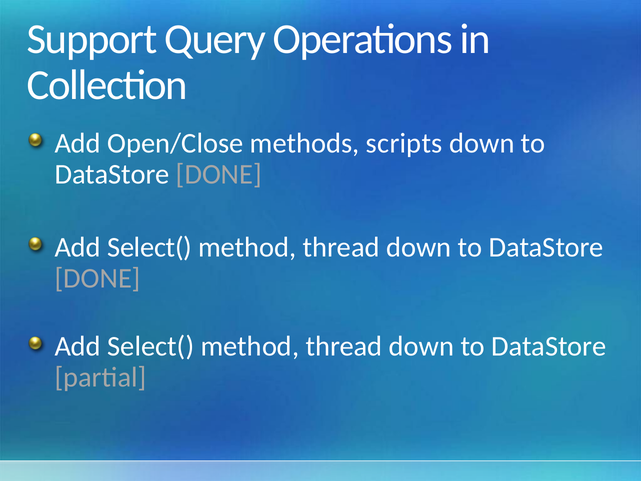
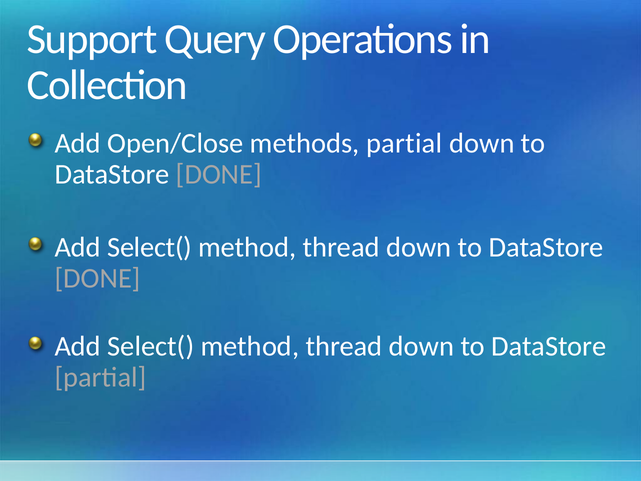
methods scripts: scripts -> partial (404, 143)
